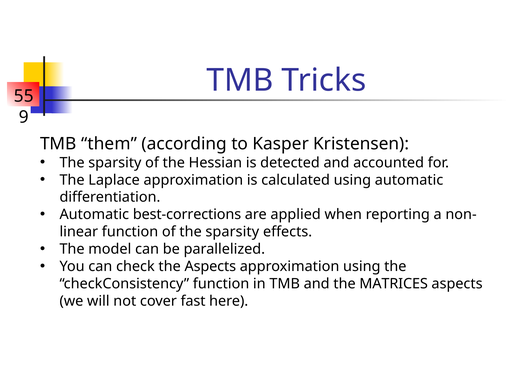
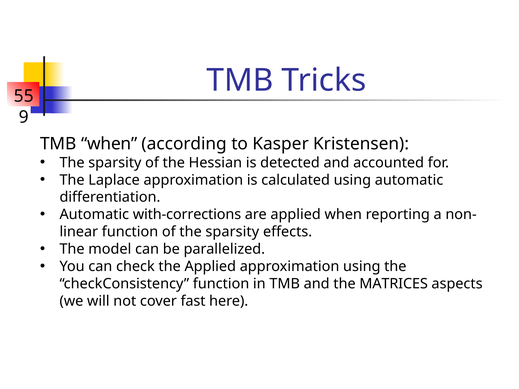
TMB them: them -> when (109, 144)
best-corrections: best-corrections -> with-corrections (187, 215)
the Aspects: Aspects -> Applied (210, 267)
